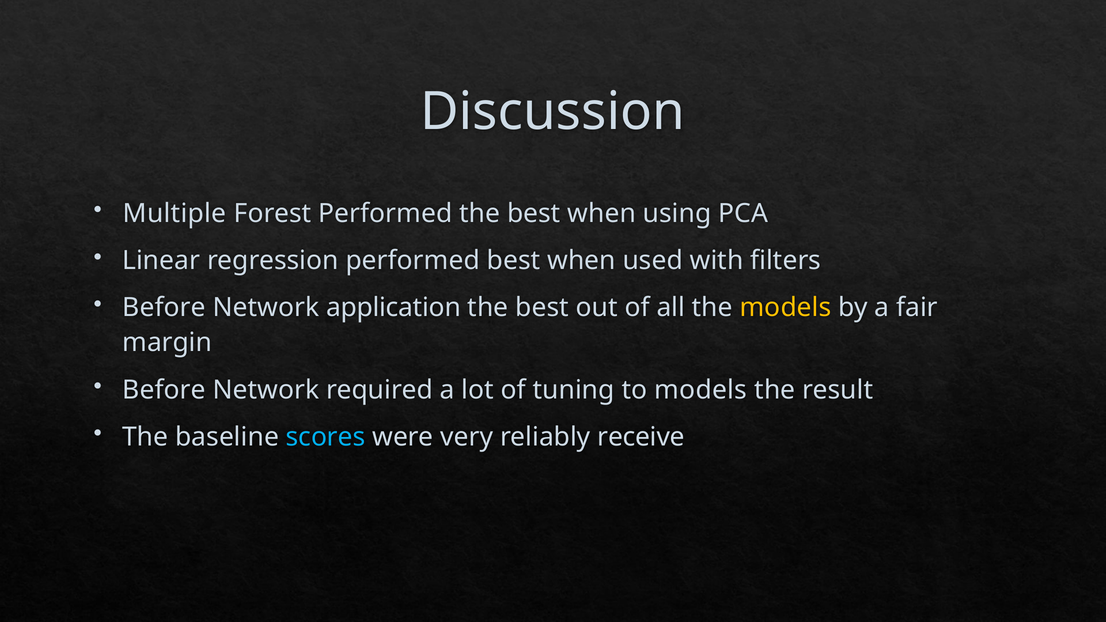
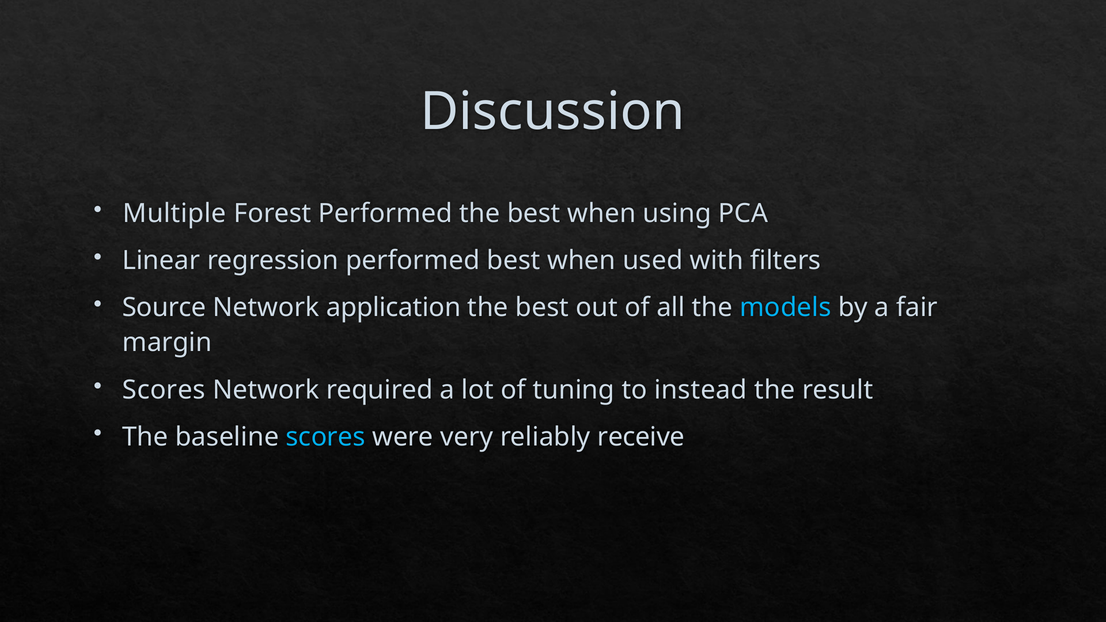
Before: Before -> Source (164, 308)
models colour: yellow -> light blue (786, 308)
Before: Before -> Scores (164, 390)
to models: models -> instead (701, 390)
